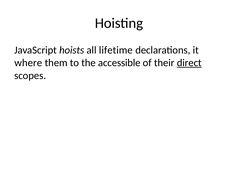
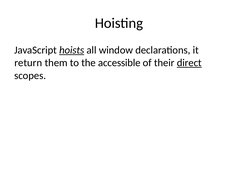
hoists underline: none -> present (72, 50)
lifetime: lifetime -> window (116, 50)
where: where -> return (28, 63)
